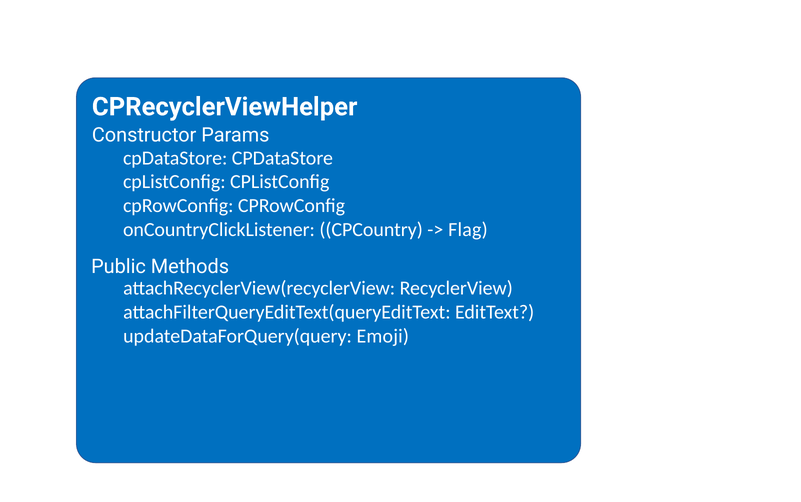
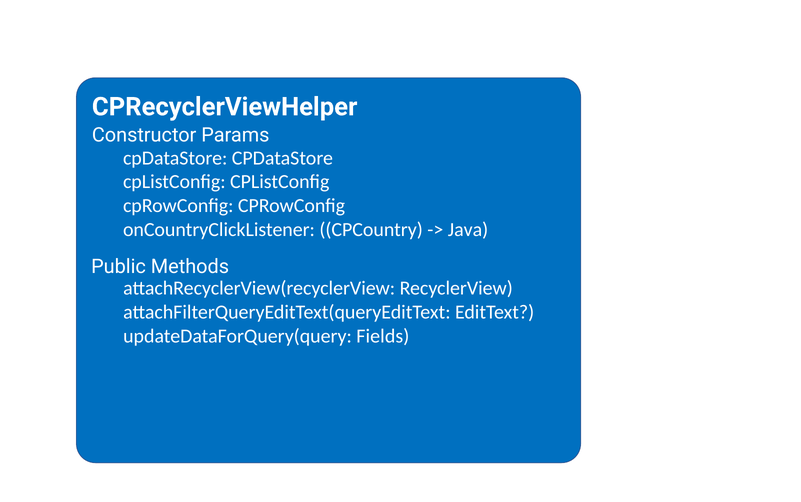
Flag: Flag -> Java (468, 230)
Emoji: Emoji -> Fields (383, 336)
